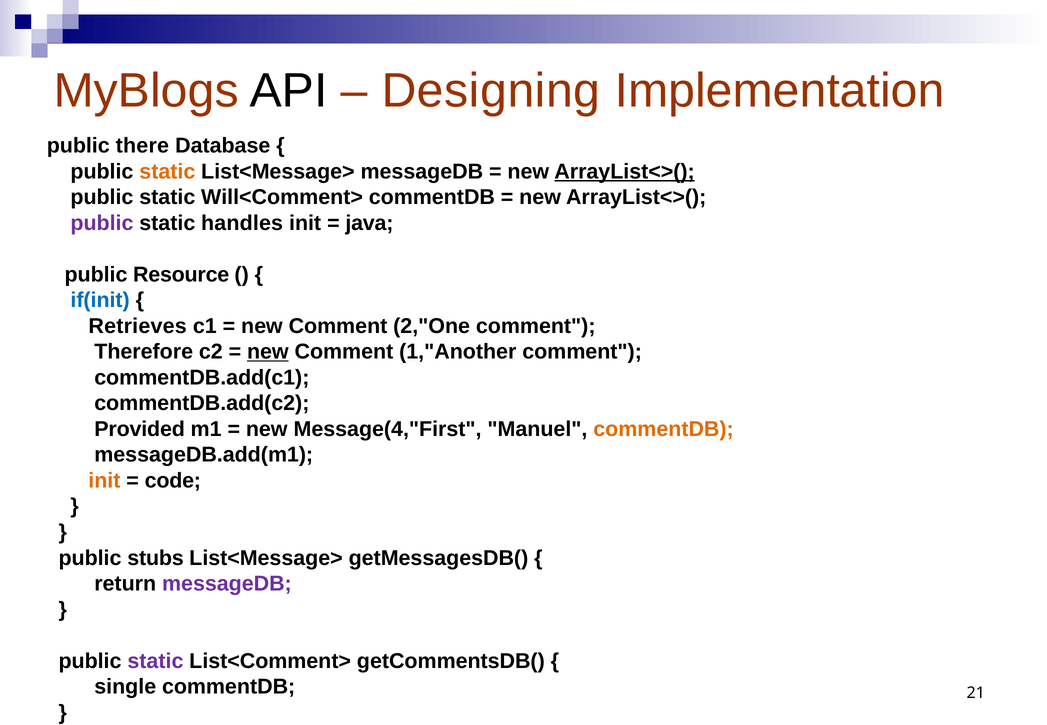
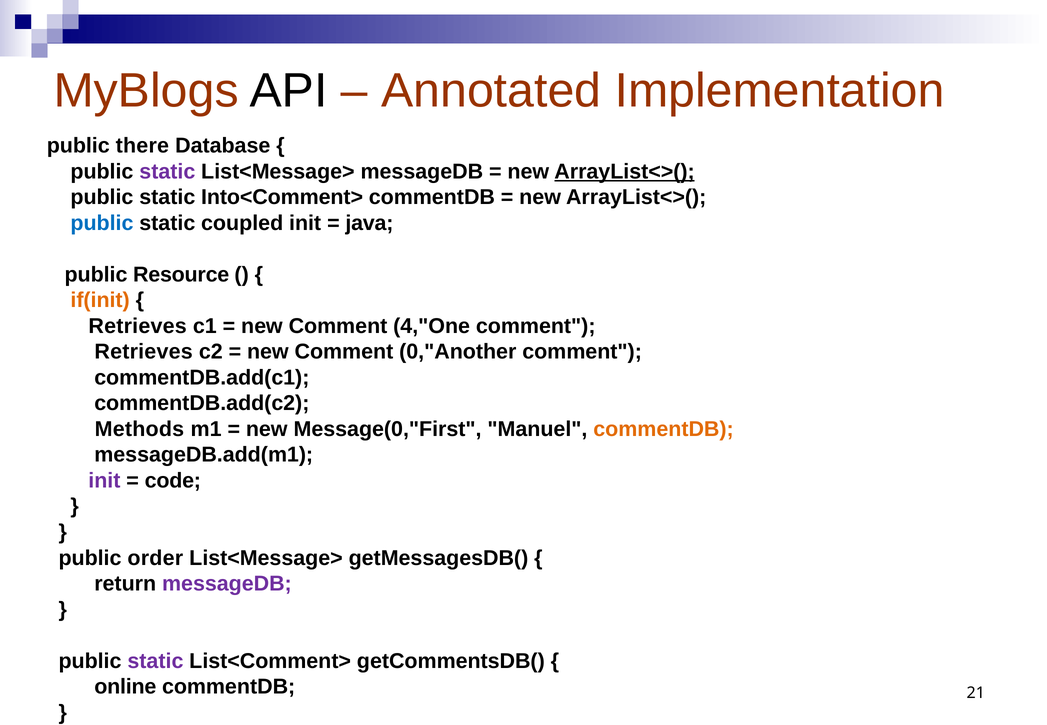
Designing: Designing -> Annotated (491, 91)
static colour: orange -> purple (167, 171)
Will<Comment>: Will<Comment> -> Into<Comment> (282, 197)
public colour: purple -> blue (102, 223)
handles: handles -> coupled (242, 223)
if(init colour: blue -> orange (100, 300)
2,"One: 2,"One -> 4,"One (432, 326)
Therefore: Therefore -> Retrieves (144, 352)
new underline: present -> none (268, 352)
1,"Another: 1,"Another -> 0,"Another (458, 352)
Provided: Provided -> Methods (139, 429)
Message(4,"First: Message(4,"First -> Message(0,"First (388, 429)
init colour: orange -> purple (104, 481)
stubs: stubs -> order (155, 558)
single: single -> online (125, 687)
